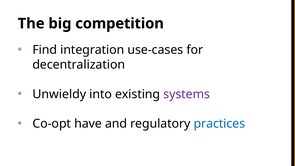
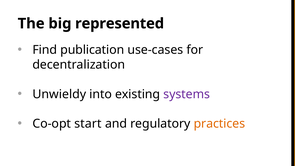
competition: competition -> represented (120, 24)
integration: integration -> publication (92, 50)
have: have -> start (88, 124)
practices colour: blue -> orange (219, 124)
